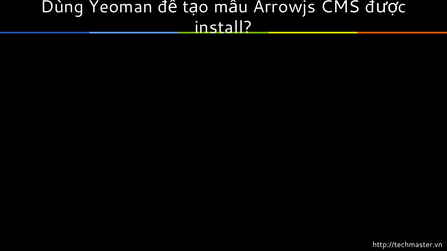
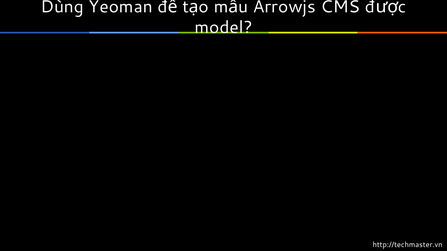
install: install -> model (223, 28)
